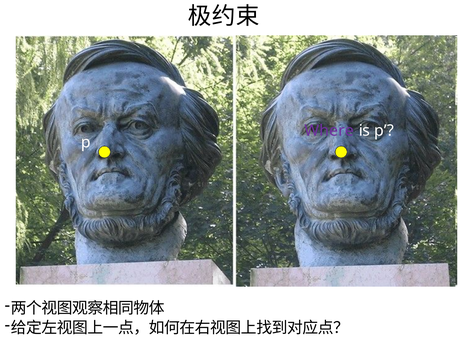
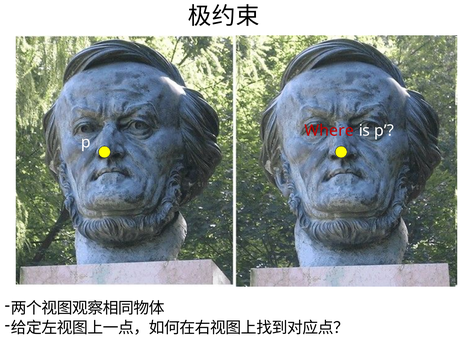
Where colour: purple -> red (329, 131)
